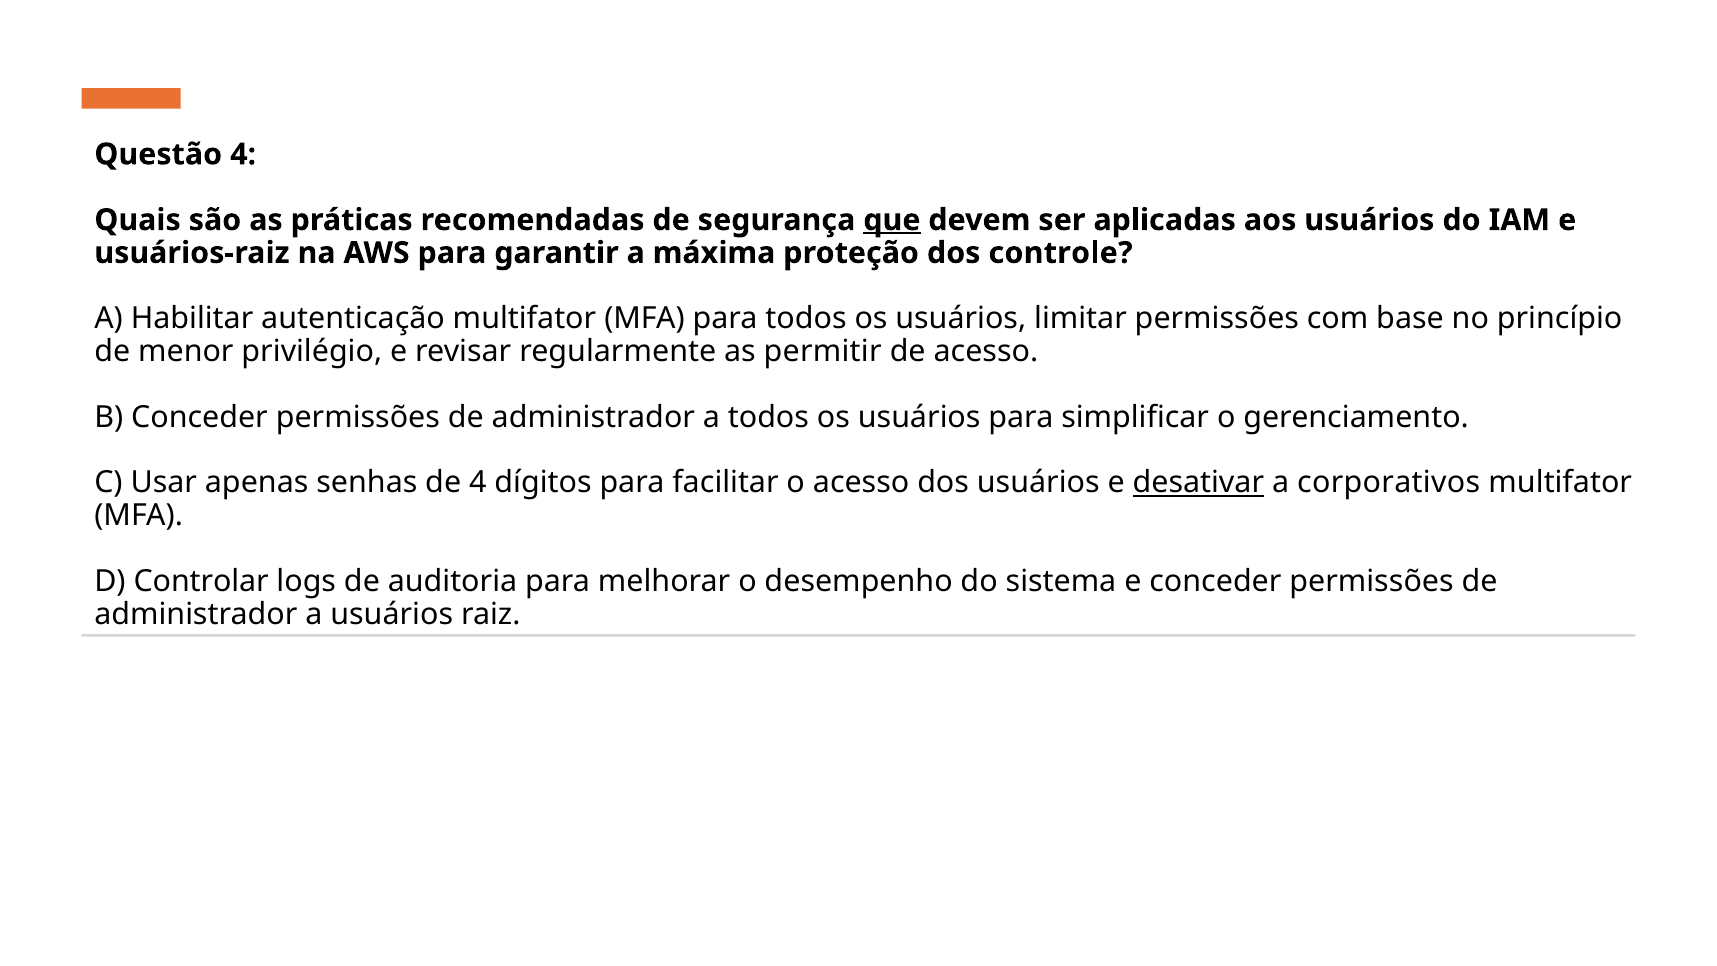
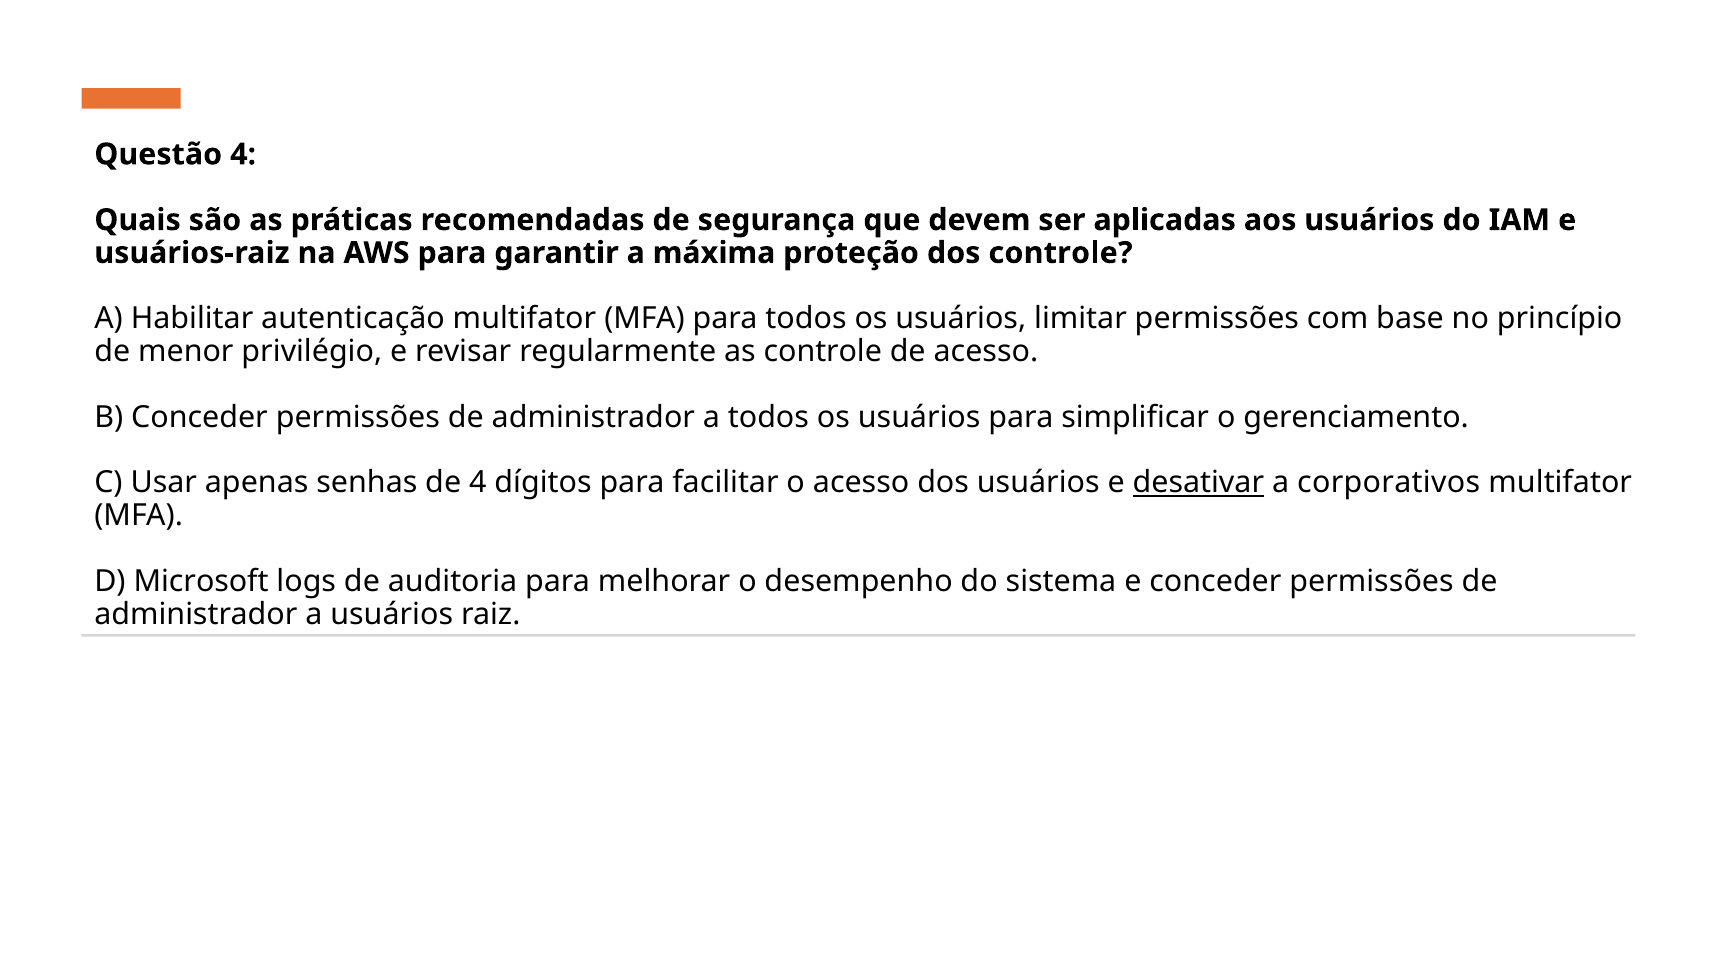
que underline: present -> none (892, 220)
as permitir: permitir -> controle (823, 351)
Controlar: Controlar -> Microsoft (201, 581)
